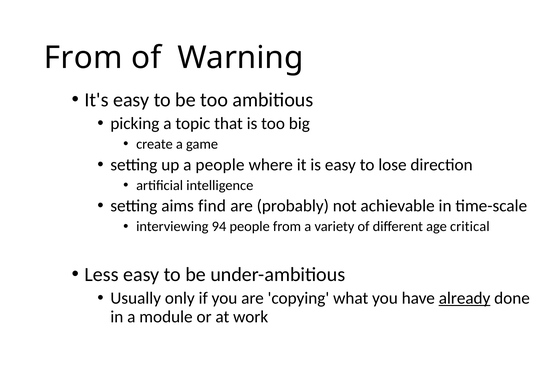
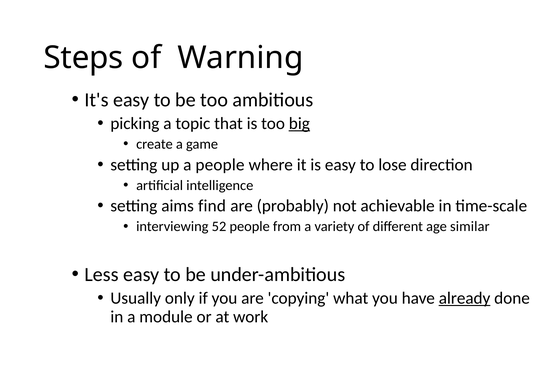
From: From -> Steps (83, 58)
big underline: none -> present (299, 124)
94: 94 -> 52 (219, 227)
critical: critical -> similar (470, 227)
